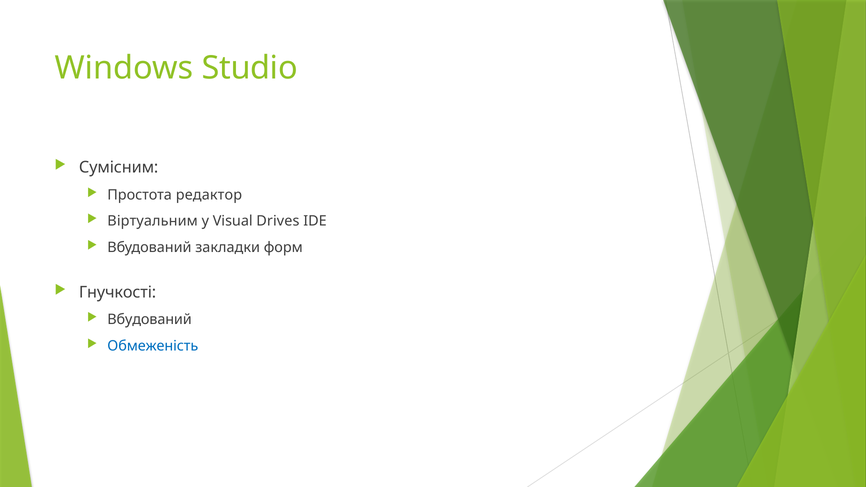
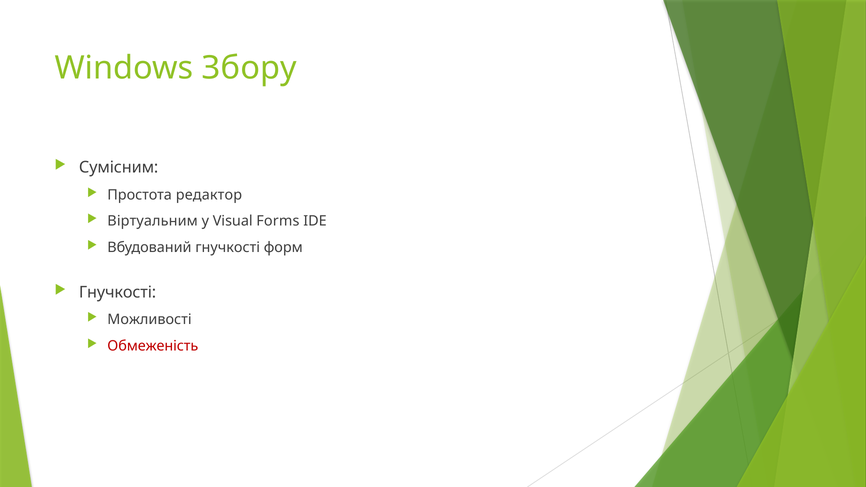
Studio: Studio -> Збору (249, 68)
Drives: Drives -> Forms (278, 221)
Вбудований закладки: закладки -> гнучкості (228, 248)
Вбудований: Вбудований -> Можливості (150, 320)
Обмеженість colour: blue -> red (153, 346)
